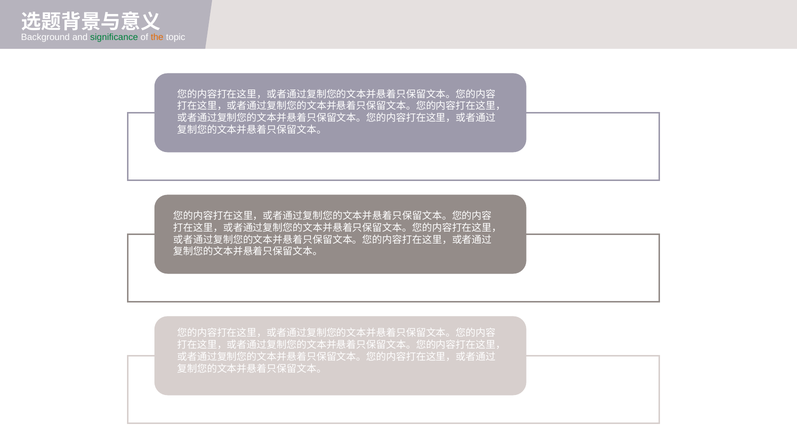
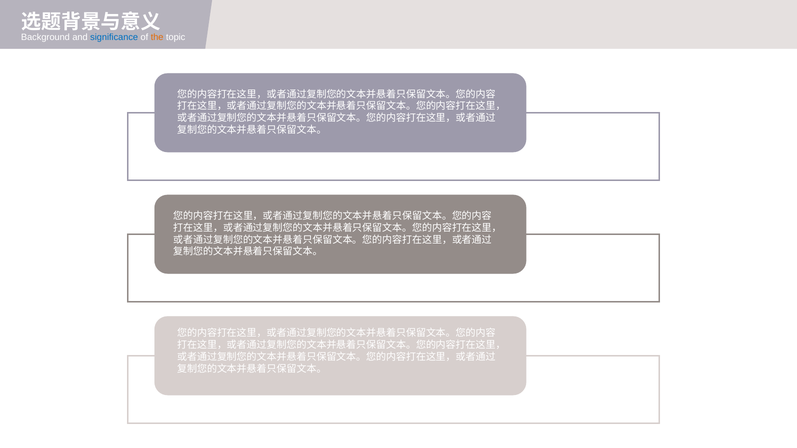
significance colour: green -> blue (114, 37)
